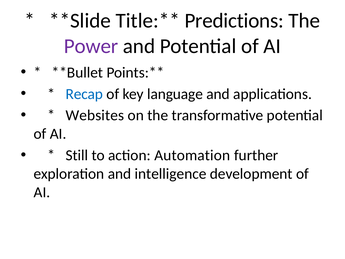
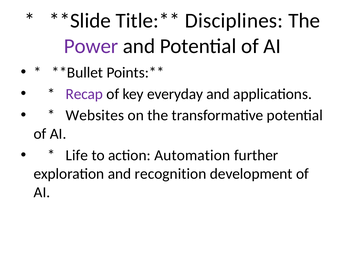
Predictions: Predictions -> Disciplines (234, 21)
Recap colour: blue -> purple (84, 94)
language: language -> everyday (175, 94)
Still: Still -> Life (77, 155)
intelligence: intelligence -> recognition (171, 174)
